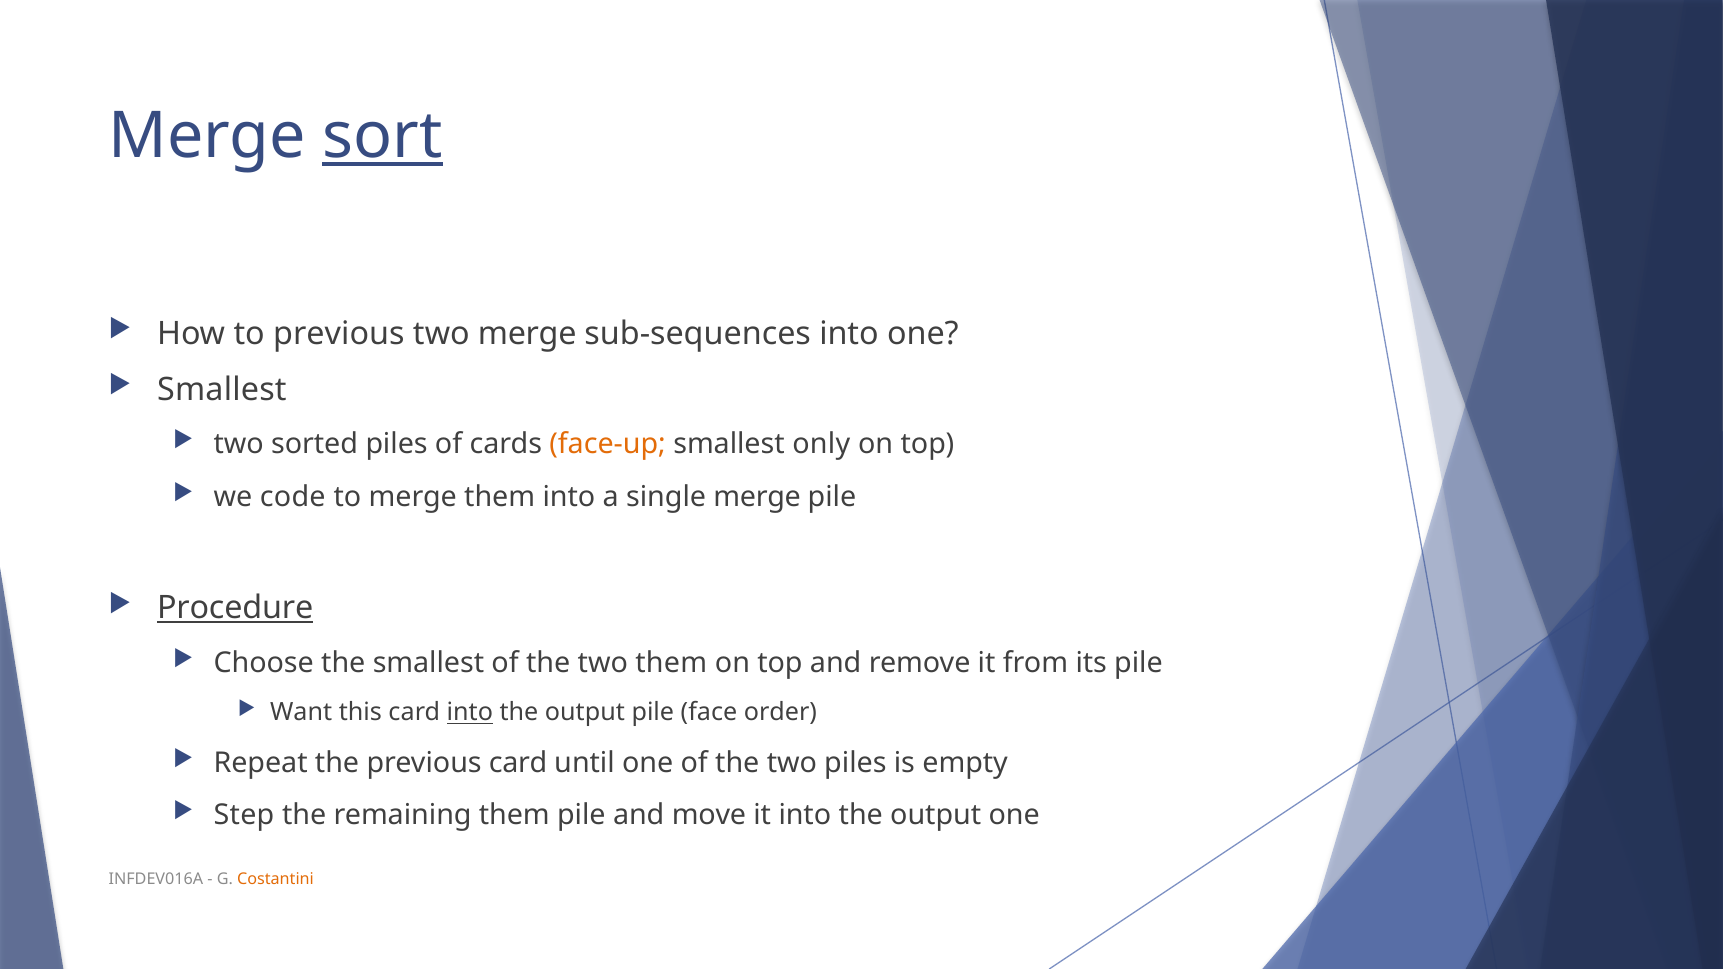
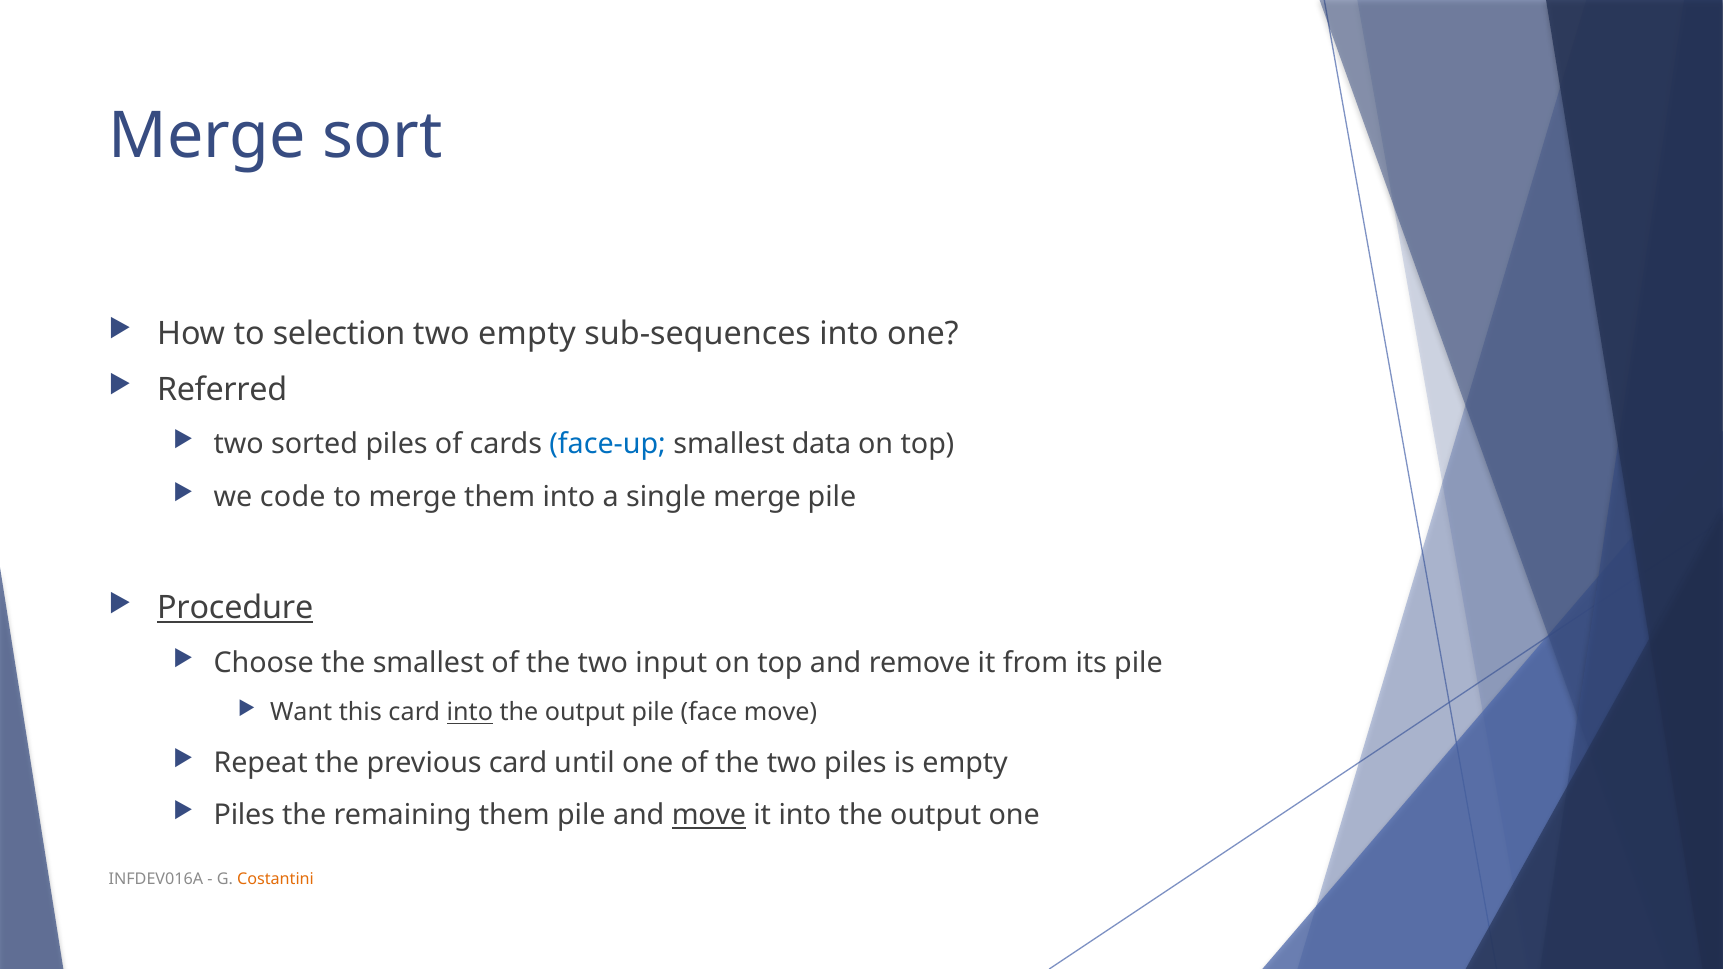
sort underline: present -> none (383, 136)
to previous: previous -> selection (339, 333)
two merge: merge -> empty (527, 333)
Smallest: Smallest -> Referred (222, 390)
face-up colour: orange -> blue (608, 444)
only: only -> data (822, 444)
two them: them -> input (671, 663)
face order: order -> move (780, 713)
Step: Step -> Piles (244, 816)
move underline: none -> present (709, 816)
